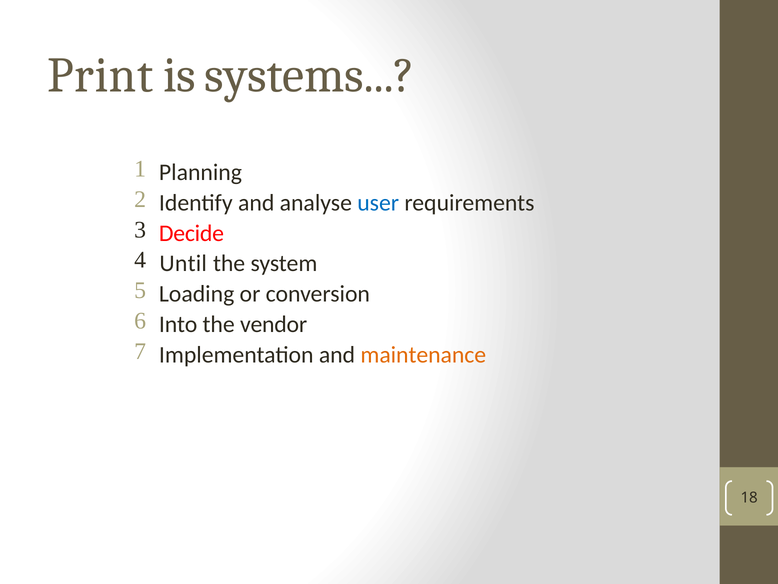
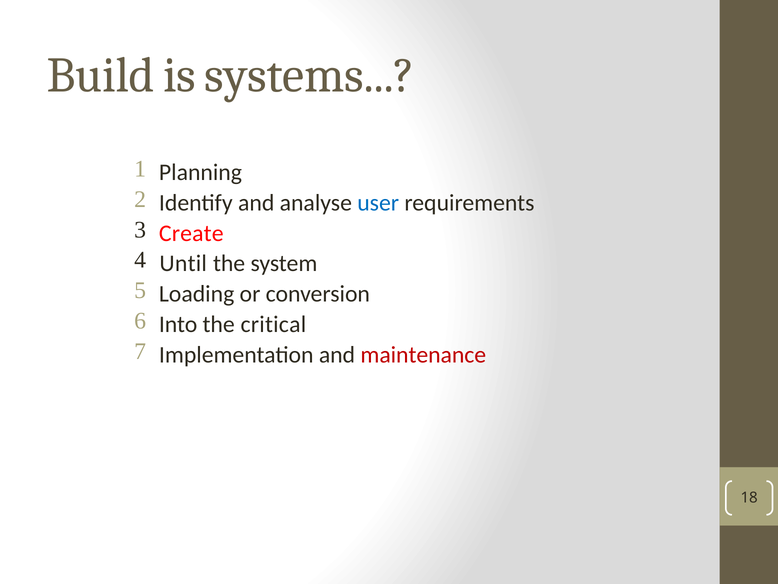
Print: Print -> Build (101, 75)
Decide: Decide -> Create (191, 233)
vendor: vendor -> critical (273, 324)
maintenance colour: orange -> red (423, 355)
